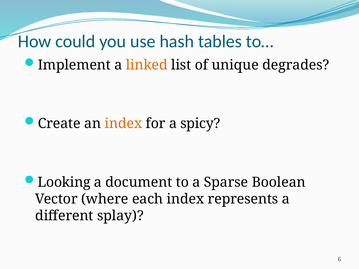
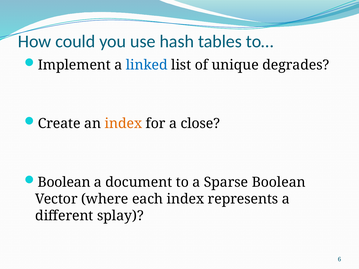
linked colour: orange -> blue (147, 65)
spicy: spicy -> close (200, 124)
Looking: Looking -> Boolean (64, 182)
